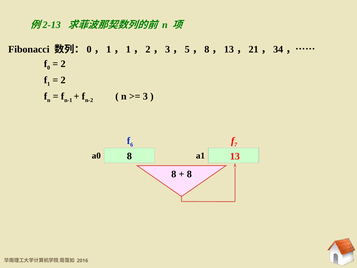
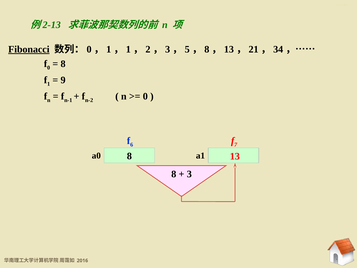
Fibonacci underline: none -> present (29, 49)
2: 2 -> 8 (63, 64)
2: 2 -> 9 (63, 80)
3: 3 -> 0 (145, 96)
8: 8 -> 3 (189, 174)
